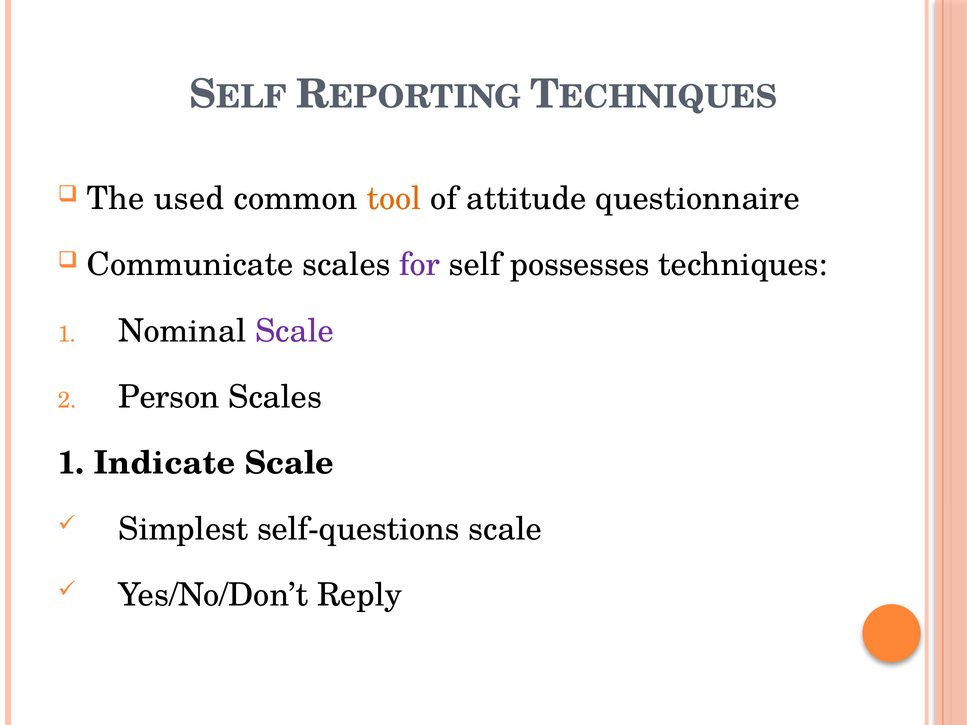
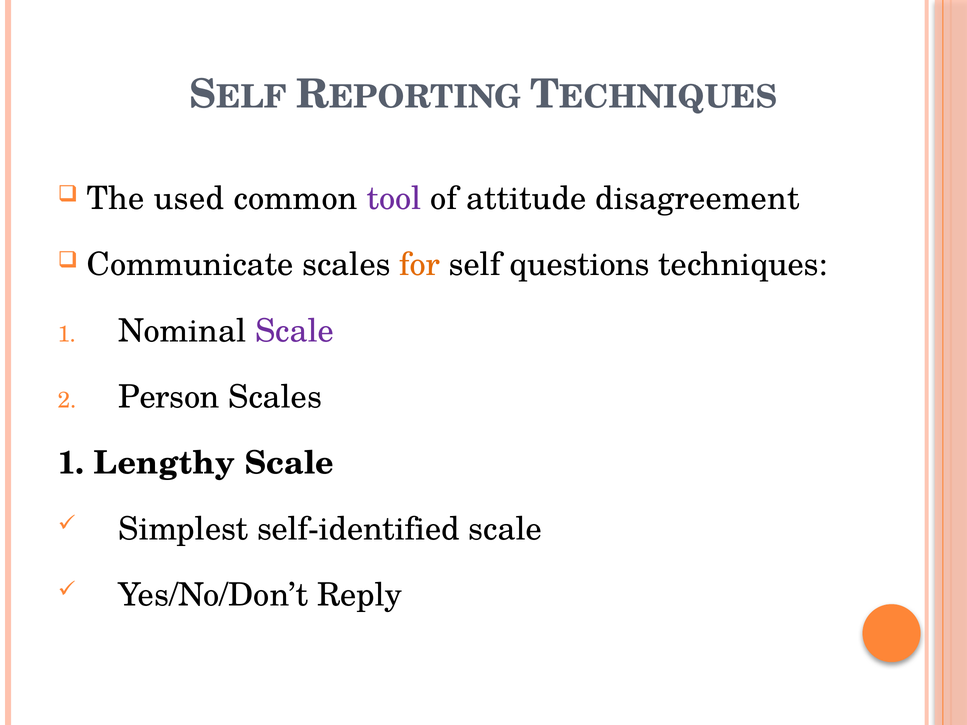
tool colour: orange -> purple (394, 199)
questionnaire: questionnaire -> disagreement (697, 199)
for colour: purple -> orange (420, 265)
possesses: possesses -> questions (580, 265)
Indicate: Indicate -> Lengthy (164, 463)
self-questions: self-questions -> self-identified (358, 529)
